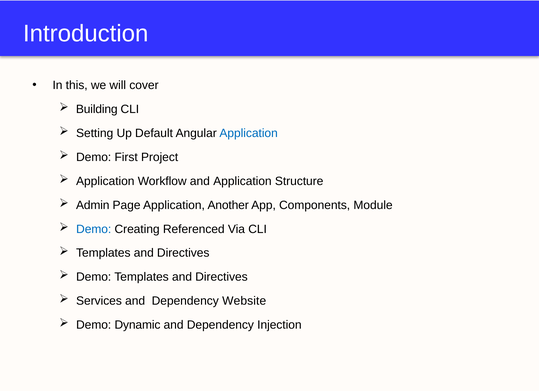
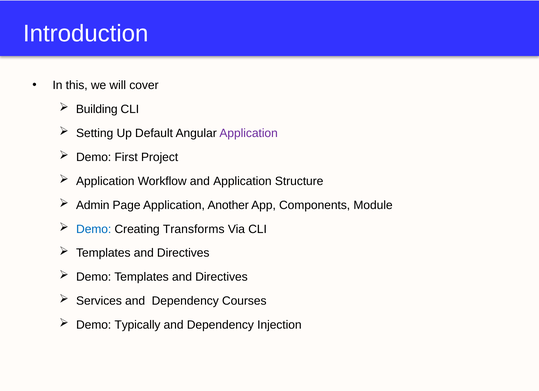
Application colour: blue -> purple (249, 133)
Referenced: Referenced -> Transforms (194, 229)
Website: Website -> Courses (244, 301)
Dynamic: Dynamic -> Typically (137, 325)
